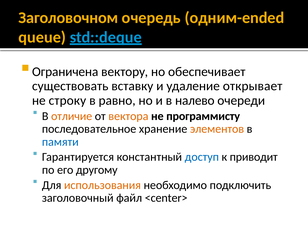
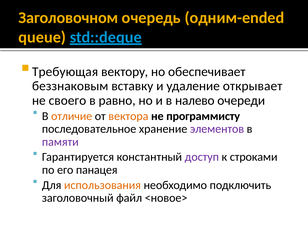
Ограничена: Ограничена -> Требующая (65, 72)
существовать: существовать -> беззнаковым (70, 86)
строку: строку -> своего (67, 100)
элементов colour: orange -> purple (217, 129)
памяти colour: blue -> purple (60, 142)
доступ colour: blue -> purple (202, 157)
приводит: приводит -> строками (254, 157)
другому: другому -> панацея (97, 170)
<center>: <center> -> <новое> (166, 198)
